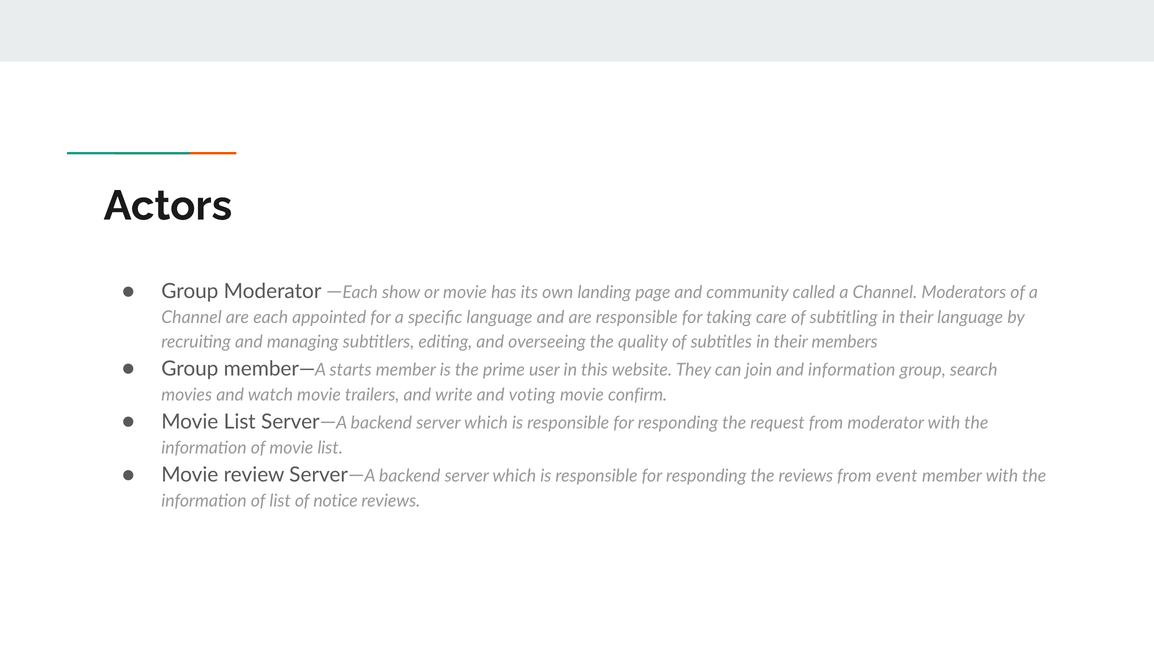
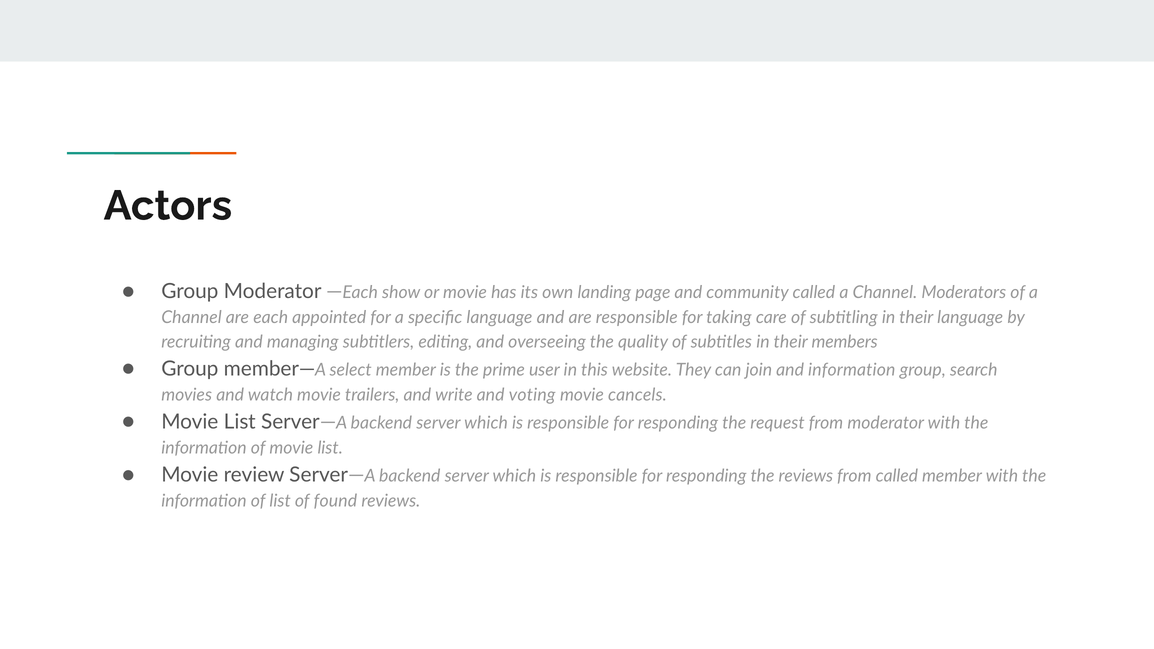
starts: starts -> select (351, 370)
confirm: confirm -> cancels (637, 395)
from event: event -> called (897, 476)
notice: notice -> found (335, 501)
